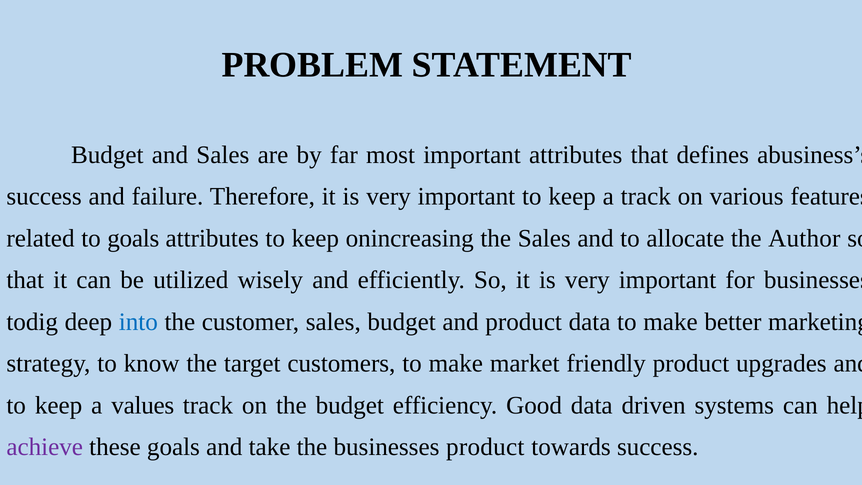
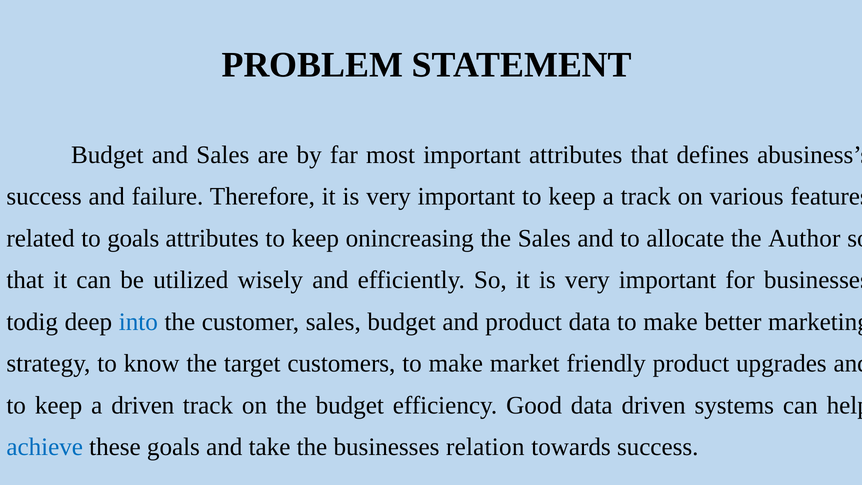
a values: values -> driven (143, 405)
achieve colour: purple -> blue (45, 447)
businesses product: product -> relation (485, 447)
